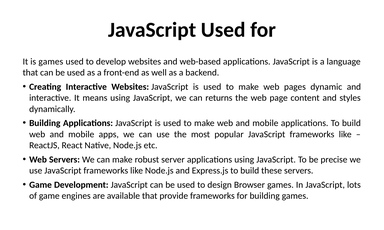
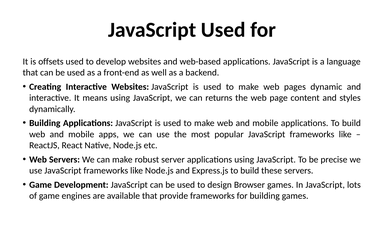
is games: games -> offsets (51, 62)
